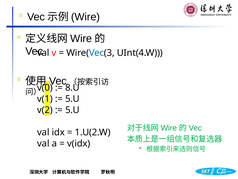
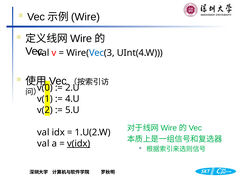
8.U: 8.U -> 2.U (72, 88)
5.U: 5.U -> 4.U (72, 99)
v(idx underline: none -> present (79, 143)
